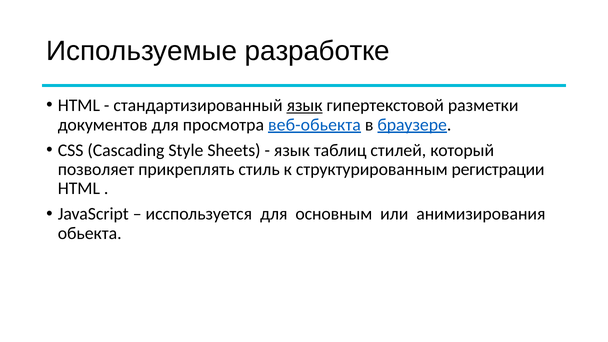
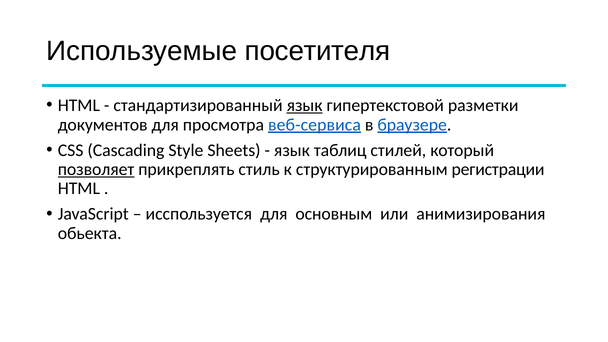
разработке: разработке -> посетителя (318, 51)
веб-обьекта: веб-обьекта -> веб-сервиса (315, 125)
позволяет underline: none -> present (96, 169)
